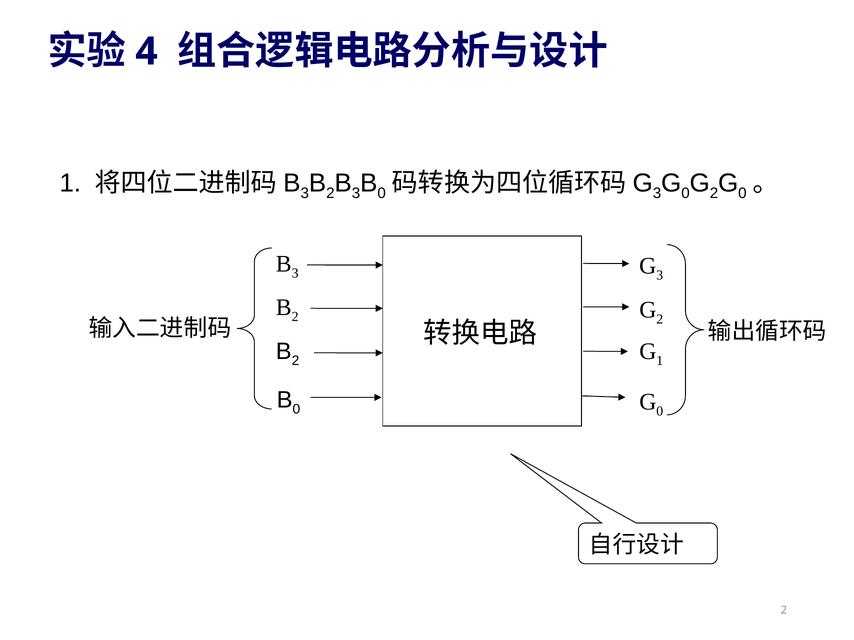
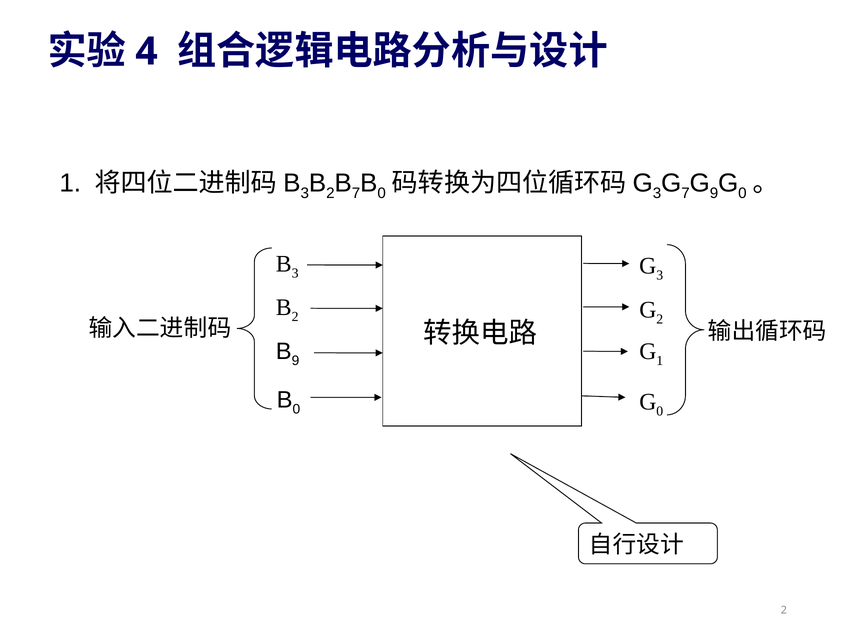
3: 3 -> 7 (356, 193)
0: 0 -> 7 (685, 193)
2: 2 -> 9 (714, 193)
2: 2 -> 9 (296, 361)
